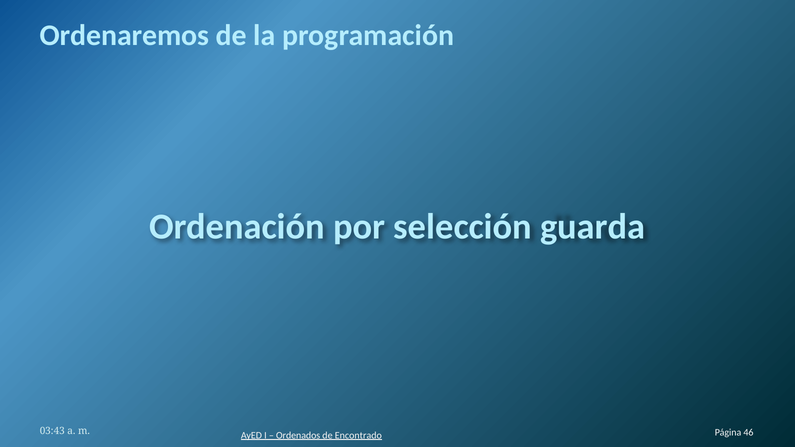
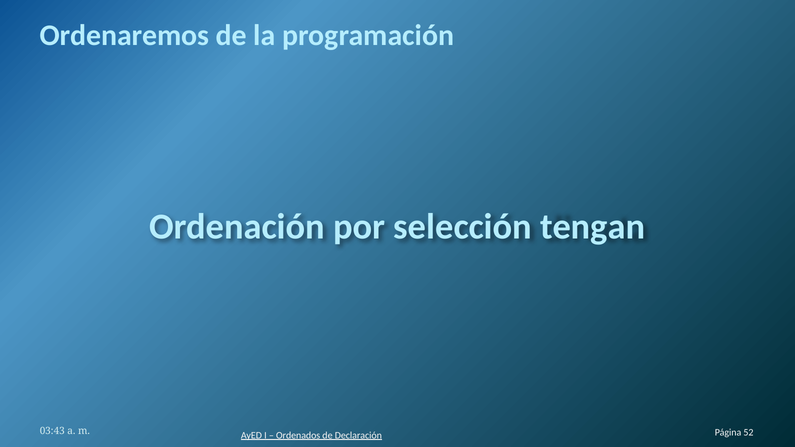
guarda: guarda -> tengan (593, 227)
Encontrado: Encontrado -> Declaración (358, 436)
46: 46 -> 52 (748, 433)
